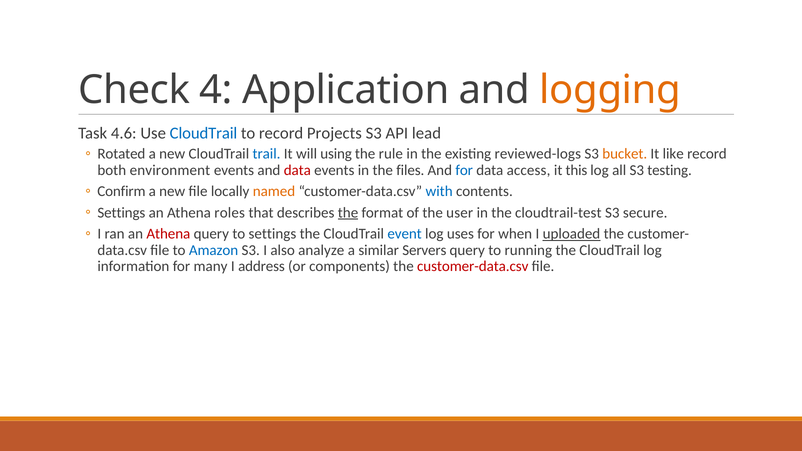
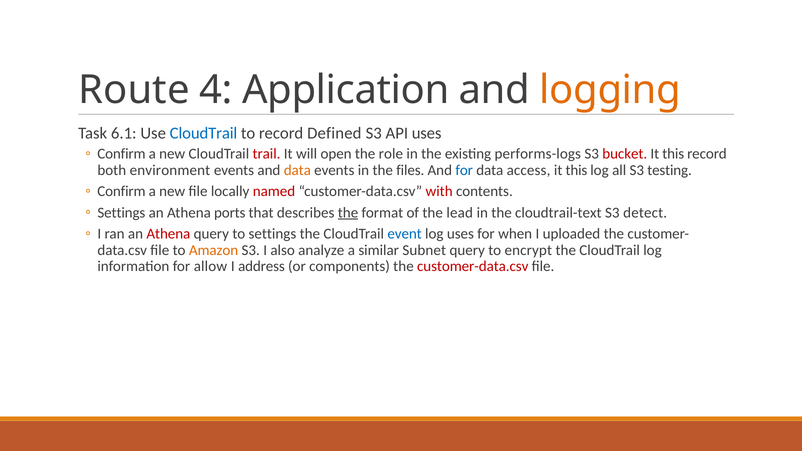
Check: Check -> Route (134, 90)
4.6: 4.6 -> 6.1 (124, 133)
Projects: Projects -> Defined (334, 133)
API lead: lead -> uses (427, 133)
Rotated: Rotated -> Confirm (121, 154)
trail colour: blue -> red (266, 154)
using: using -> open (336, 154)
rule: rule -> role (391, 154)
reviewed-logs: reviewed-logs -> performs-logs (538, 154)
bucket colour: orange -> red (625, 154)
like: like -> this (673, 154)
data colour: red -> orange (297, 170)
named colour: orange -> red (274, 191)
with colour: blue -> red (439, 191)
roles: roles -> ports (230, 213)
user: user -> lead (460, 213)
cloudtrail-test: cloudtrail-test -> cloudtrail-text (558, 213)
secure: secure -> detect (645, 213)
uploaded underline: present -> none (571, 234)
Amazon colour: blue -> orange (214, 250)
Servers: Servers -> Subnet (424, 250)
running: running -> encrypt (528, 250)
many: many -> allow (210, 266)
